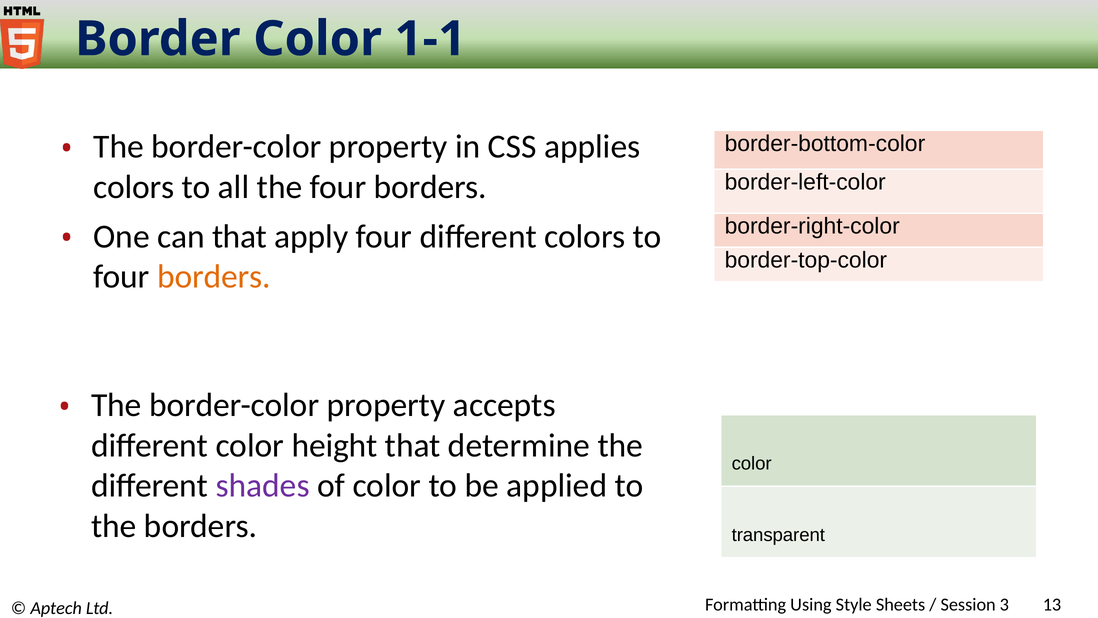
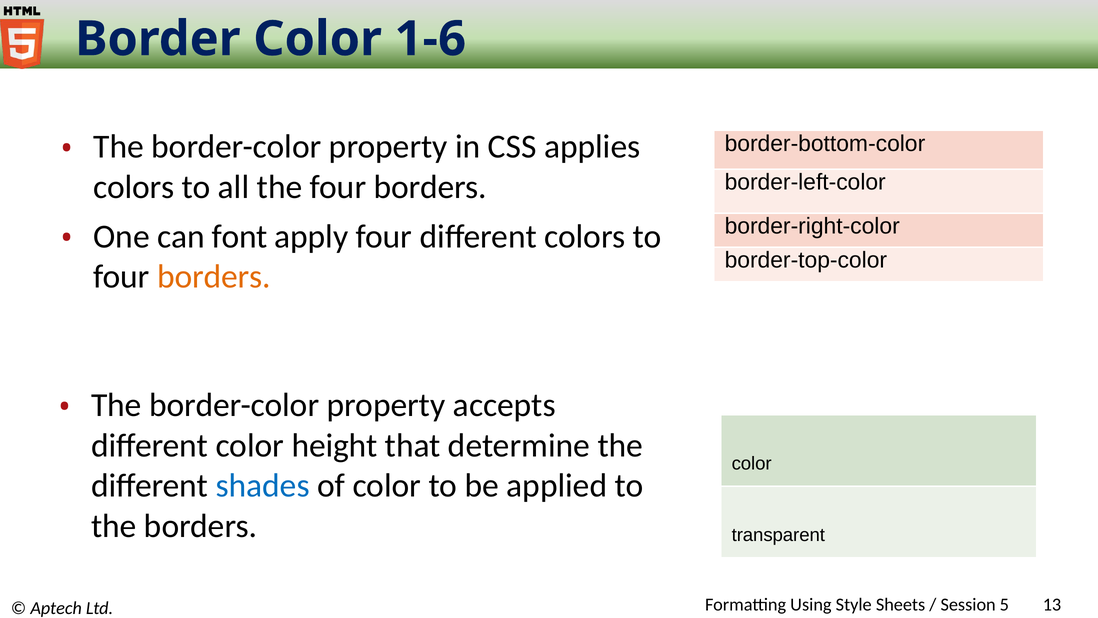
1-1: 1-1 -> 1-6 (430, 39)
can that: that -> font (240, 236)
shades colour: purple -> blue (263, 486)
3: 3 -> 5 (1004, 604)
